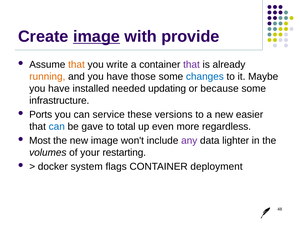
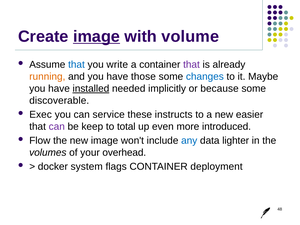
provide: provide -> volume (190, 36)
that colour: orange -> blue (76, 65)
installed underline: none -> present (91, 89)
updating: updating -> implicitly (167, 89)
infrastructure: infrastructure -> discoverable (59, 101)
Ports: Ports -> Exec (41, 115)
versions: versions -> instructs (174, 115)
can colour: blue -> purple (57, 127)
gave: gave -> keep (92, 127)
regardless: regardless -> introduced (227, 127)
Most: Most -> Flow (40, 141)
any colour: purple -> blue (189, 141)
restarting: restarting -> overhead (124, 153)
